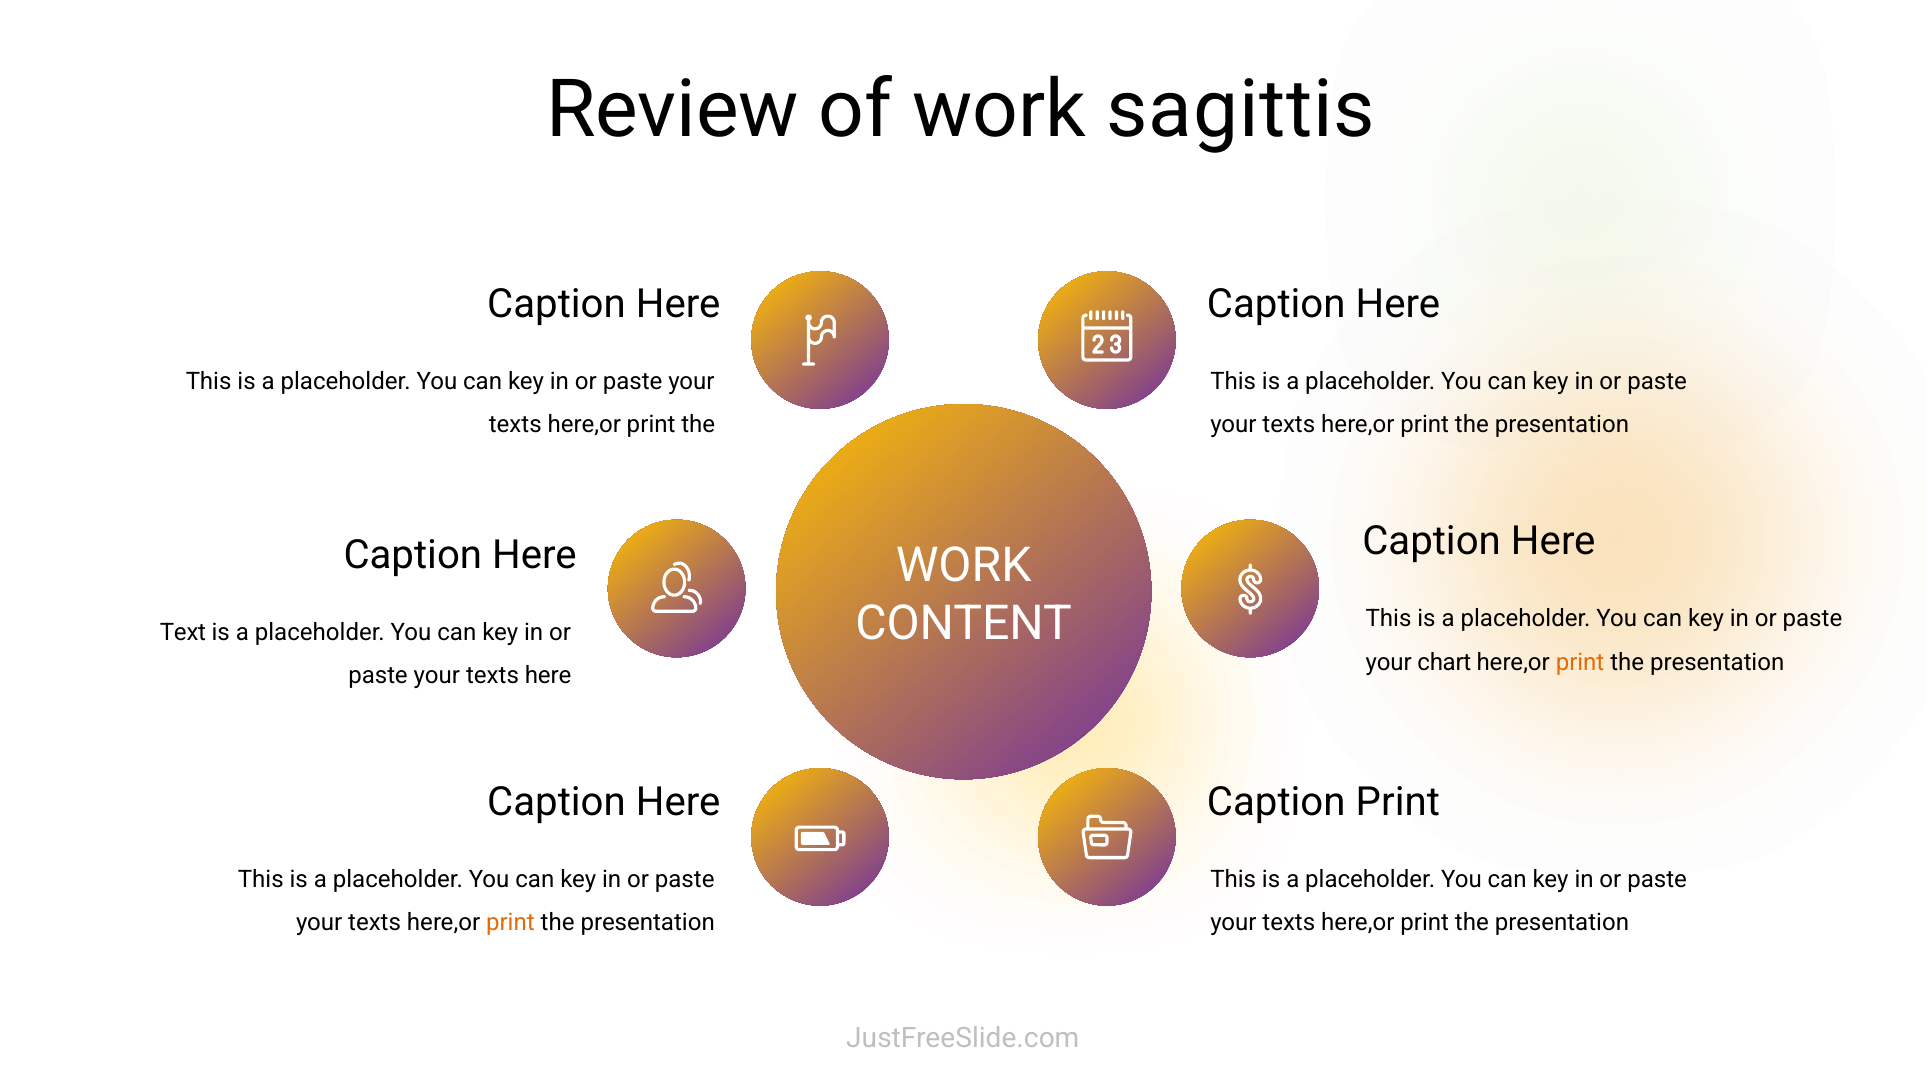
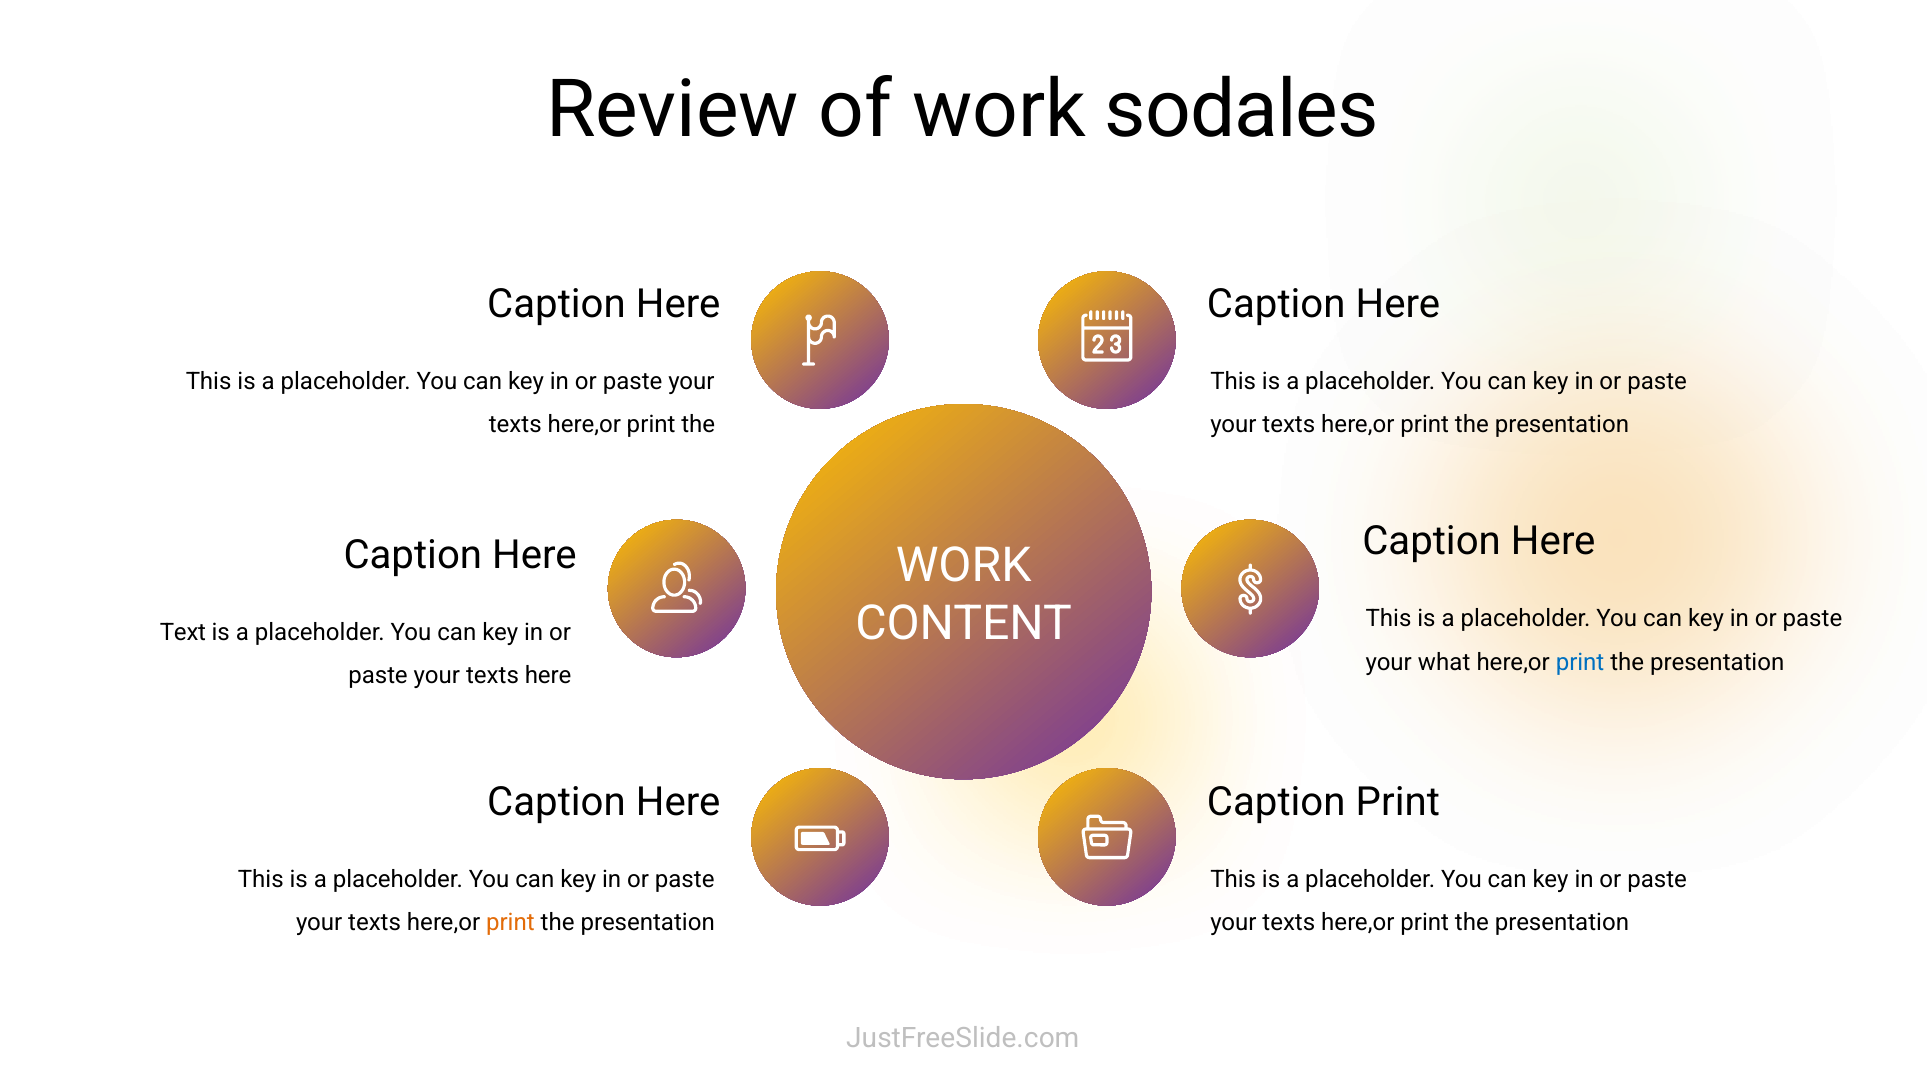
sagittis: sagittis -> sodales (1242, 110)
chart: chart -> what (1444, 662)
print colour: orange -> blue (1580, 662)
